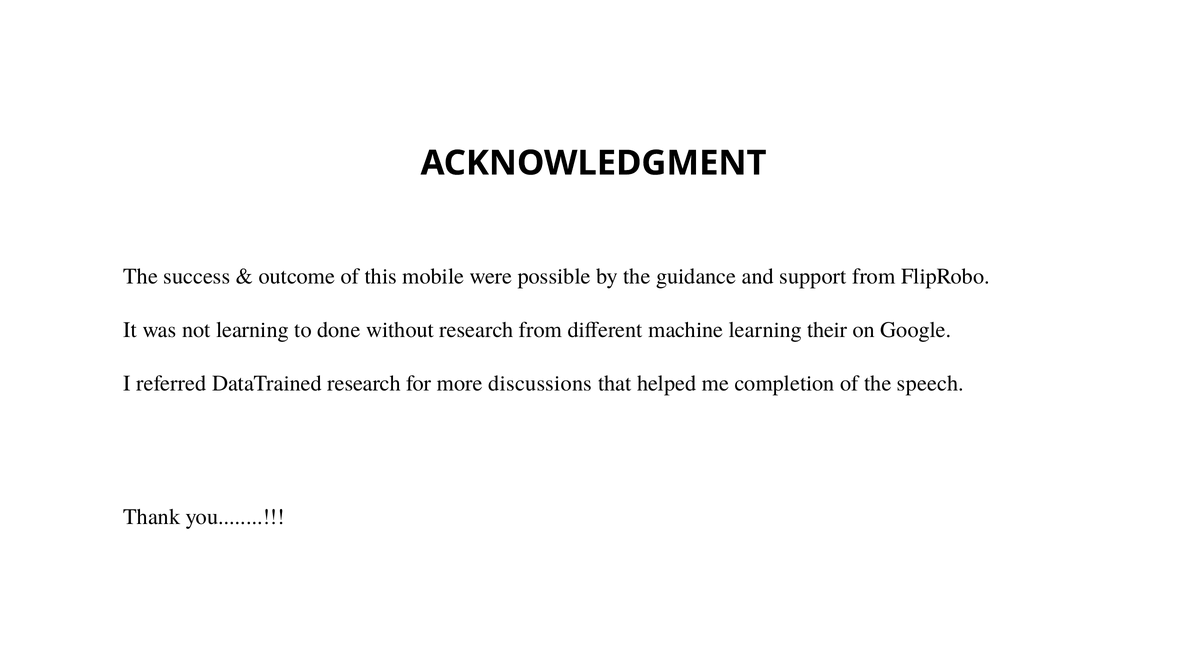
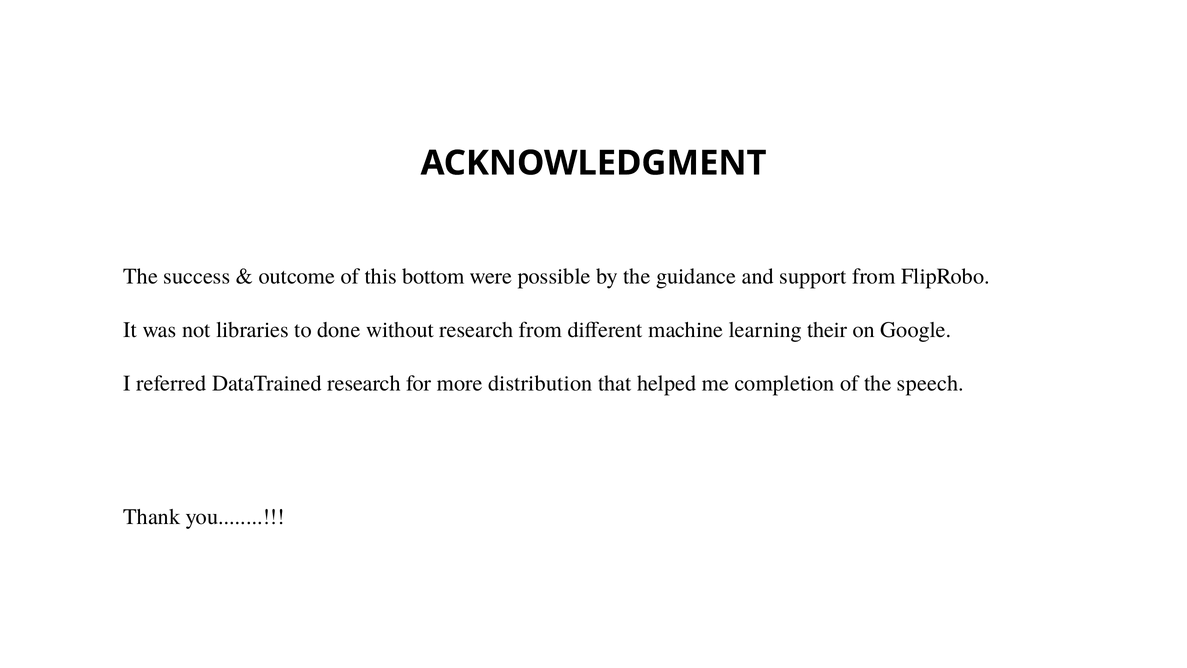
mobile: mobile -> bottom (433, 276)
not learning: learning -> libraries (252, 330)
discussions: discussions -> distribution (540, 383)
